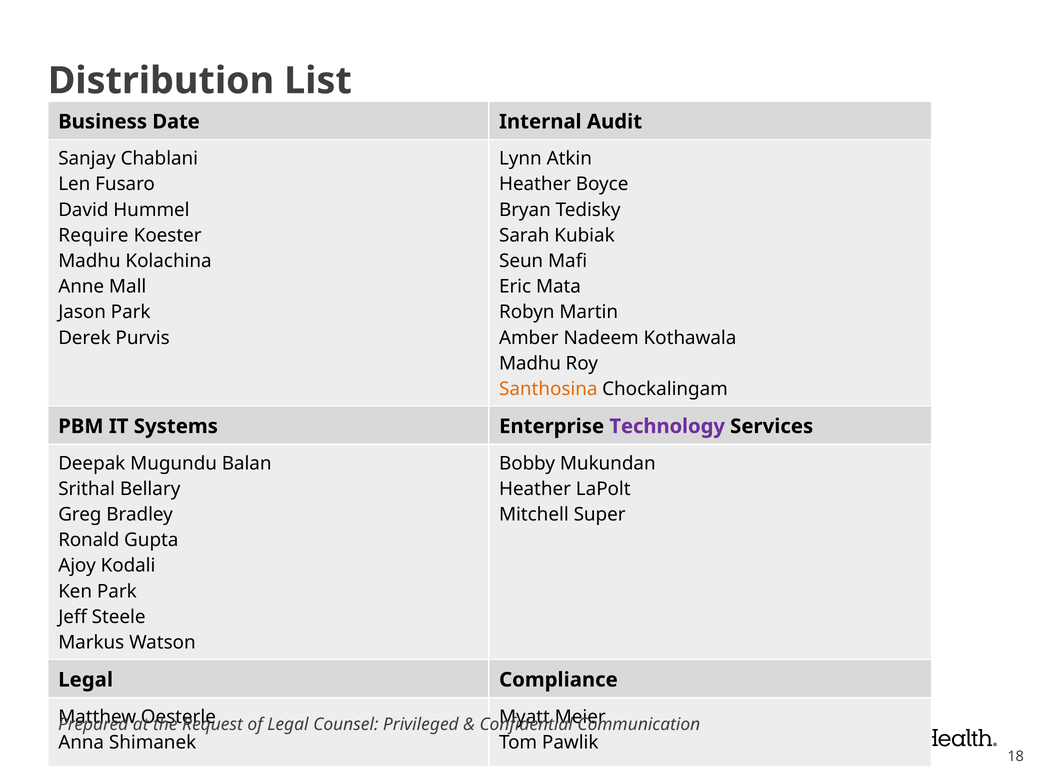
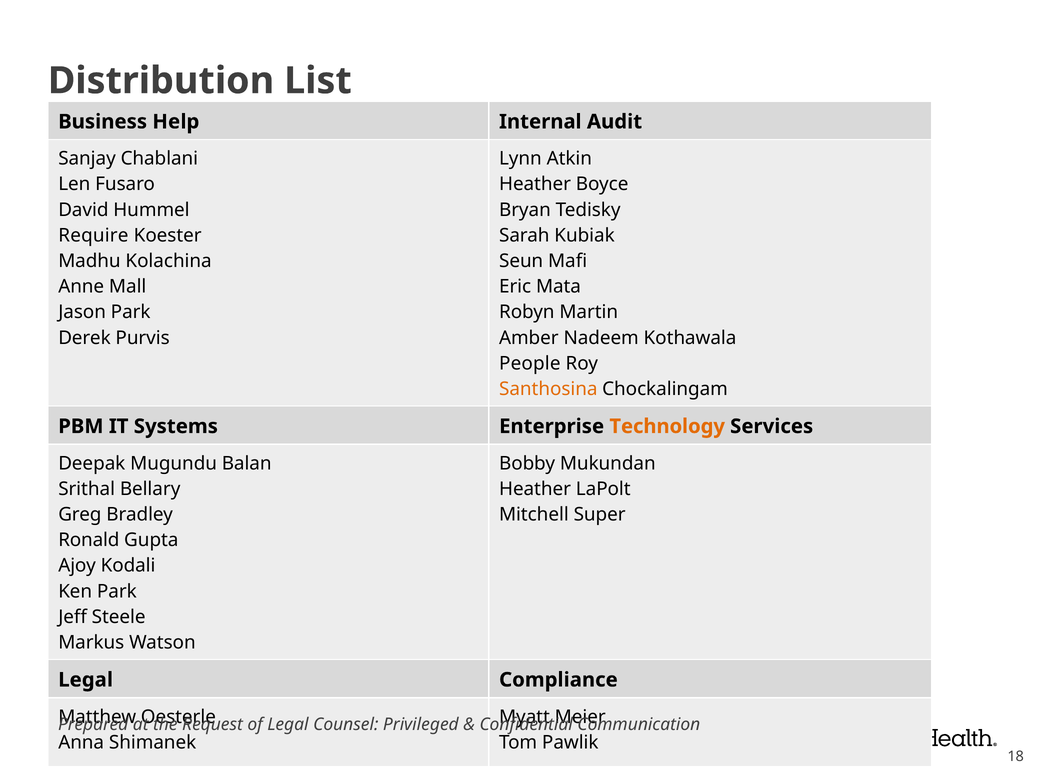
Date: Date -> Help (176, 122)
Madhu: Madhu -> People (530, 363)
Technology colour: purple -> orange (667, 426)
